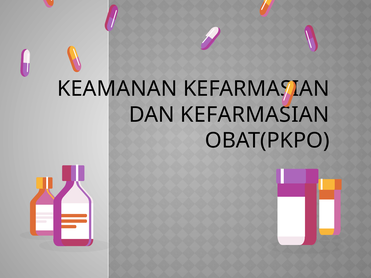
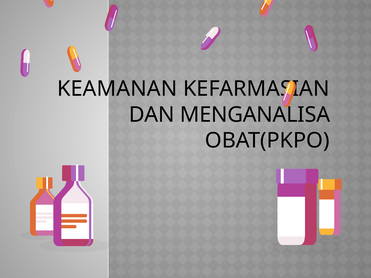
DAN KEFARMASIAN: KEFARMASIAN -> MENGANALISA (255, 115)
